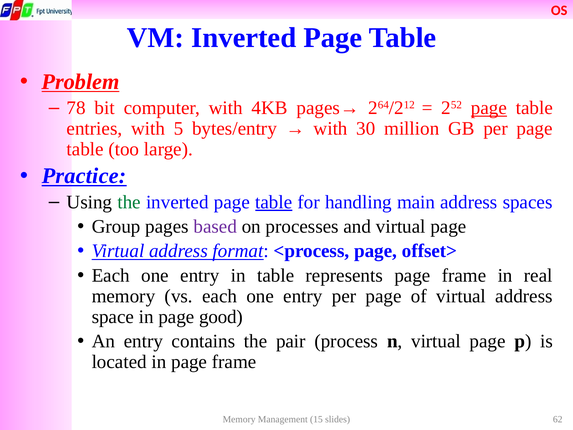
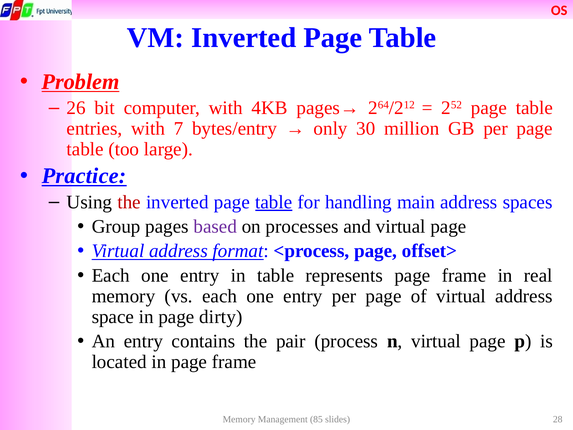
78: 78 -> 26 (76, 108)
page underline: present -> none (489, 108)
5: 5 -> 7 (179, 128)
with: with -> only (331, 128)
the colour: green -> red (129, 202)
good: good -> dirty (221, 317)
15: 15 -> 85 (316, 419)
62: 62 -> 28 (558, 419)
